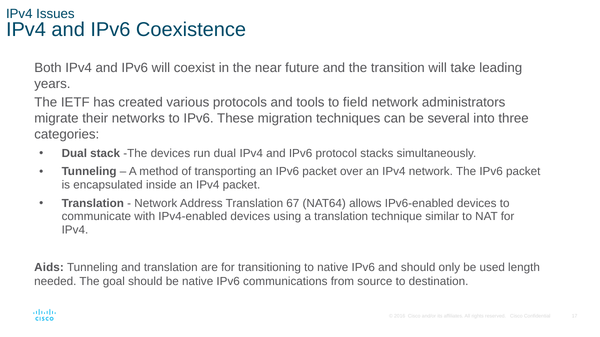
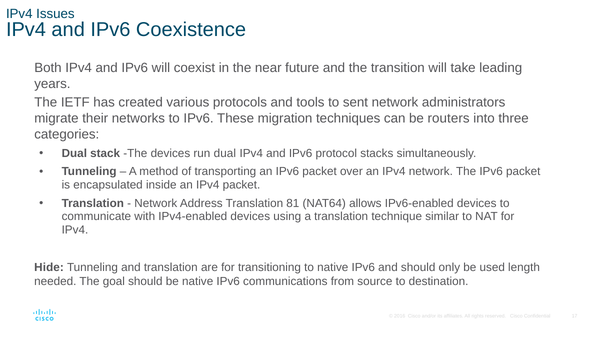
field: field -> sent (356, 103)
several: several -> routers (449, 119)
67: 67 -> 81 (293, 203)
Aids: Aids -> Hide (49, 268)
